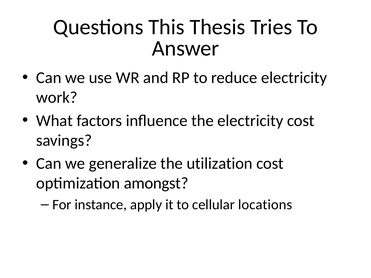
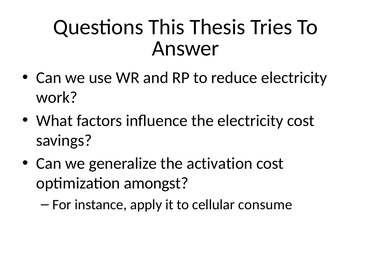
utilization: utilization -> activation (220, 164)
locations: locations -> consume (265, 205)
